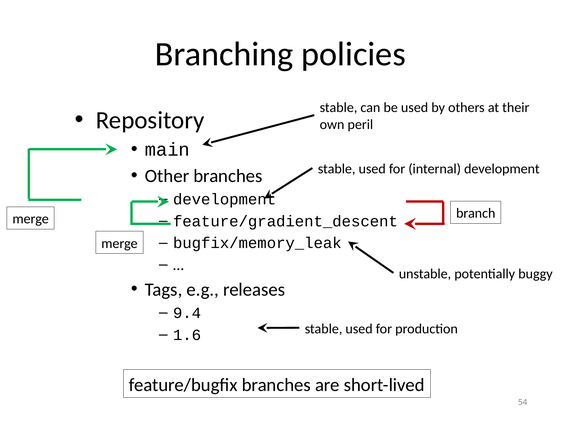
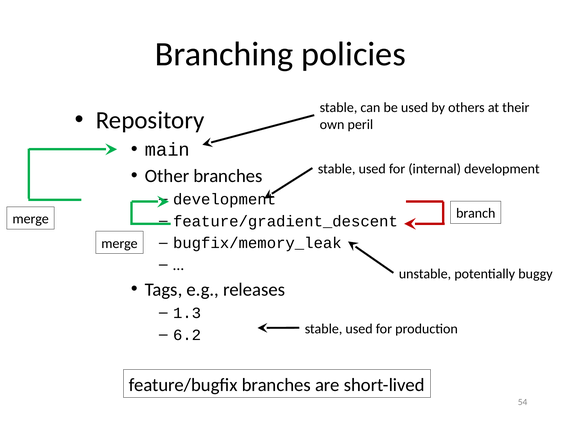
9.4: 9.4 -> 1.3 (187, 313)
1.6: 1.6 -> 6.2 (187, 335)
